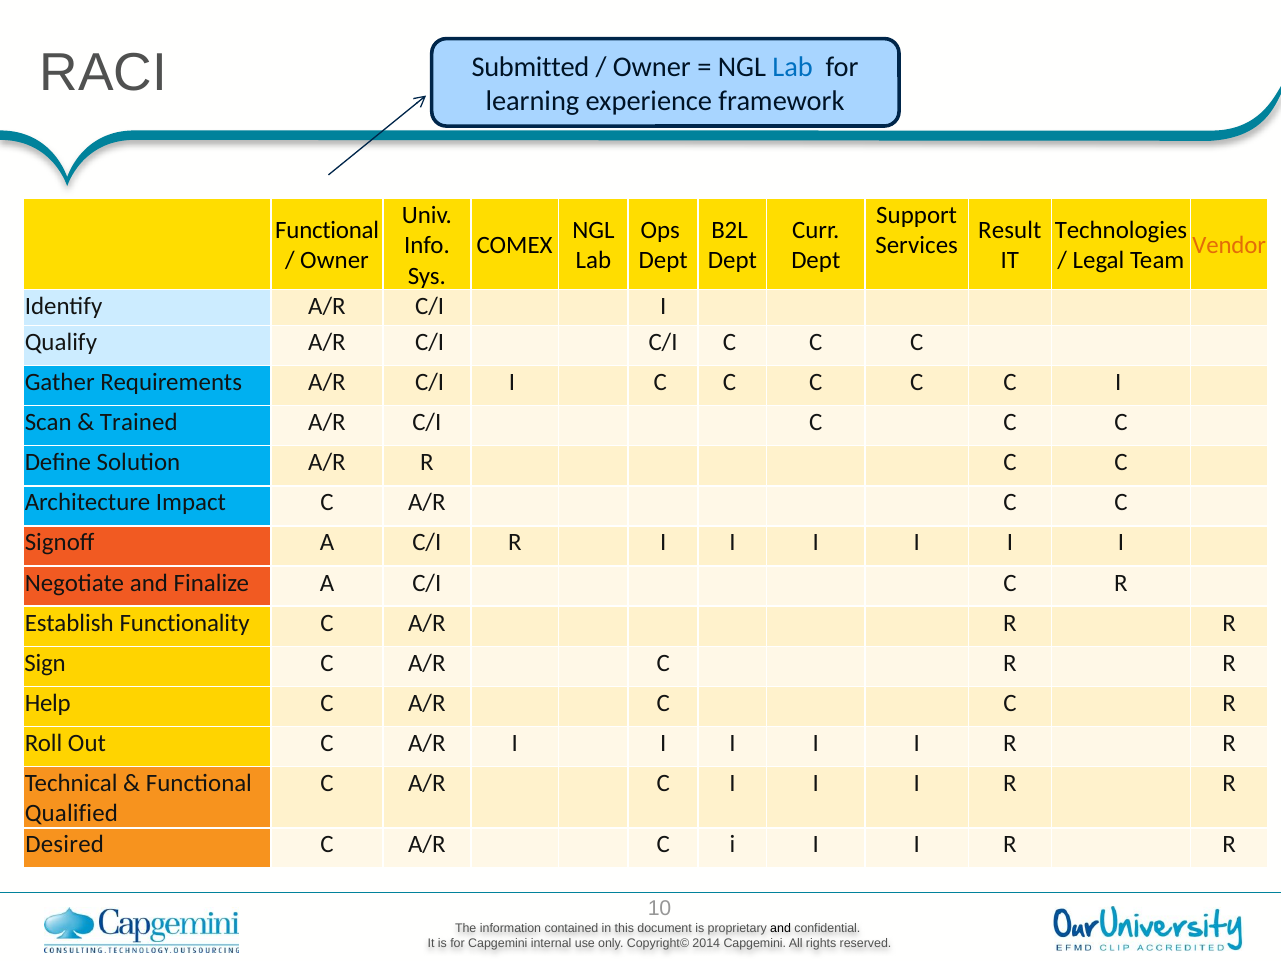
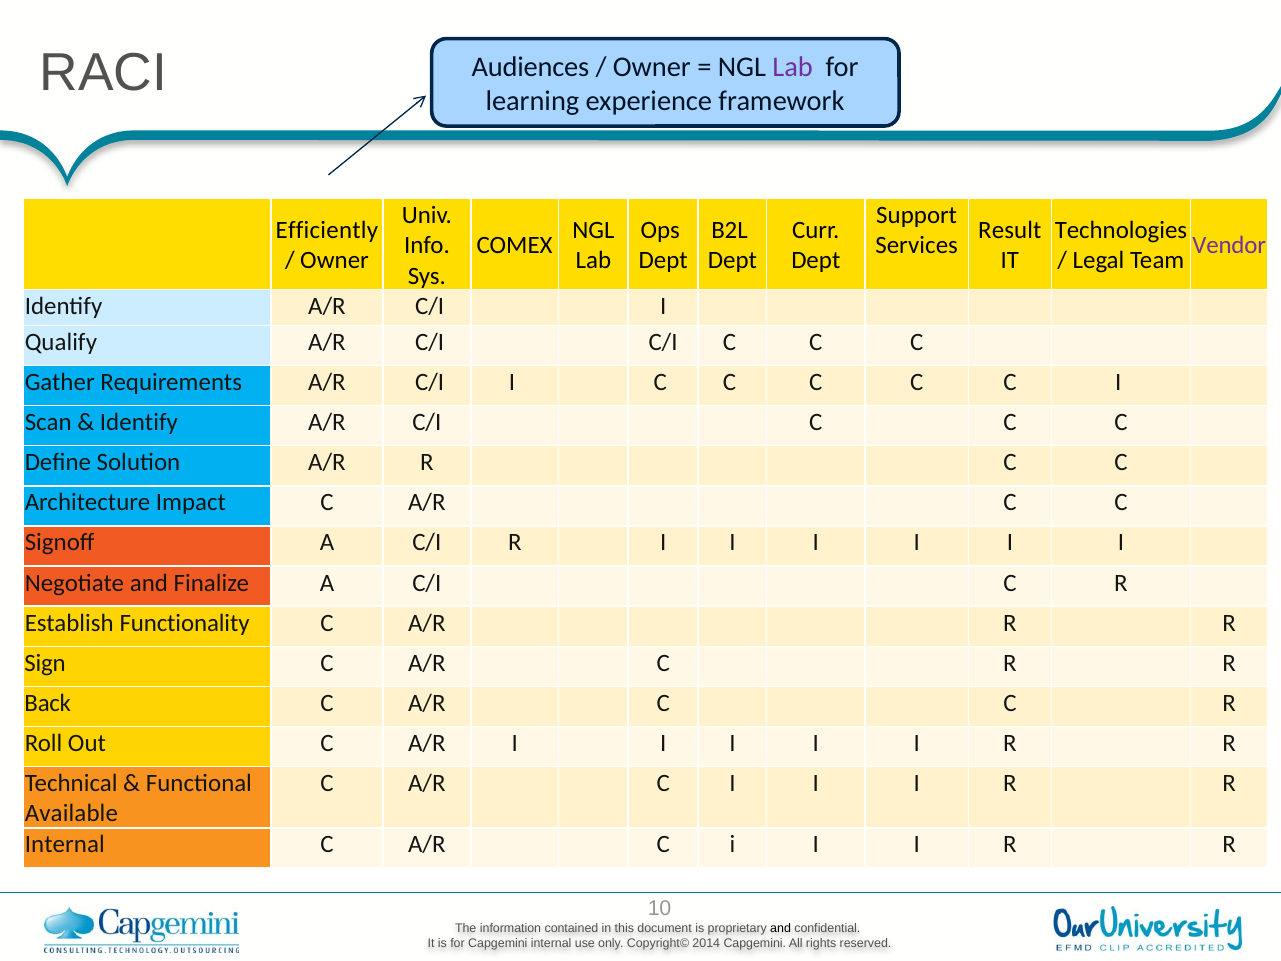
Submitted: Submitted -> Audiences (530, 67)
Lab colour: blue -> purple (793, 67)
Functional: Functional -> Efficiently (327, 230)
Vendor colour: orange -> purple (1229, 245)
Trained: Trained -> Identify (139, 422)
Help: Help -> Back (48, 703)
Qualified: Qualified -> Available (71, 813)
Desired: Desired -> Internal (65, 844)
